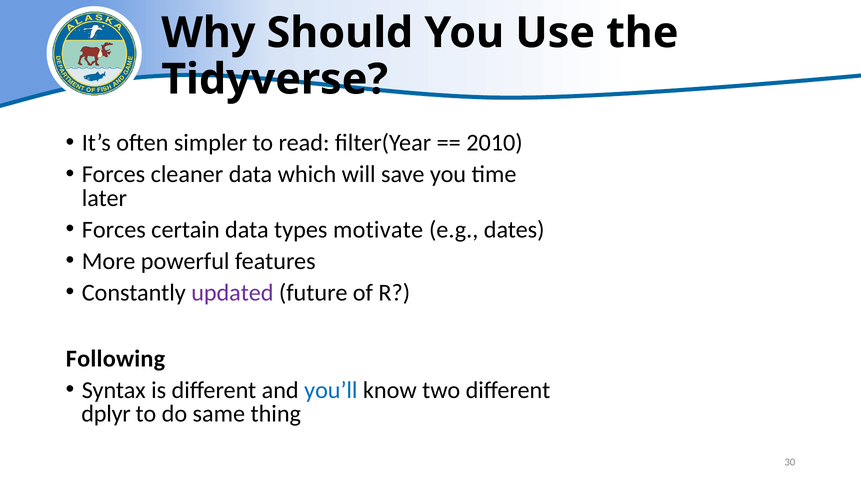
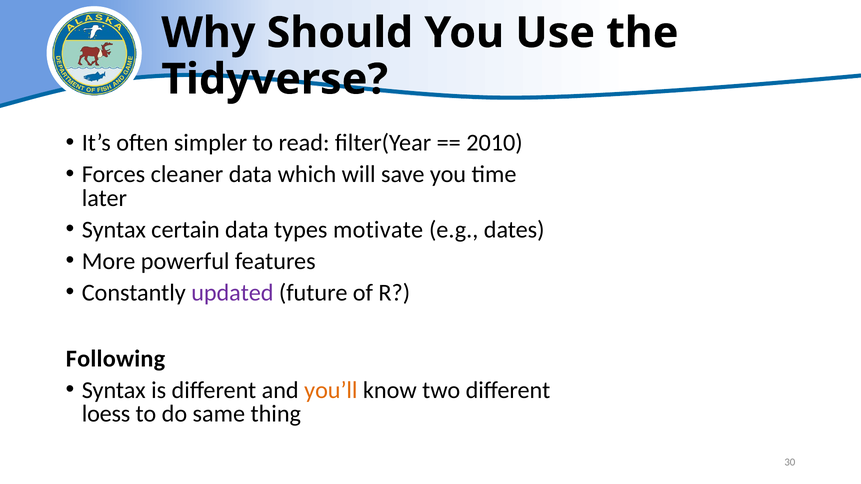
Forces: Forces -> Syntax (114, 230)
you’ll colour: blue -> orange (331, 391)
dplyr: dplyr -> loess (106, 414)
